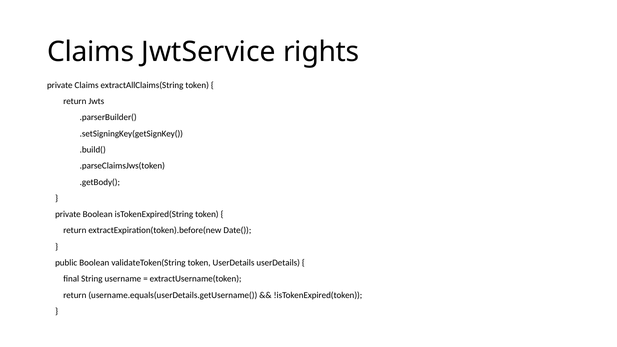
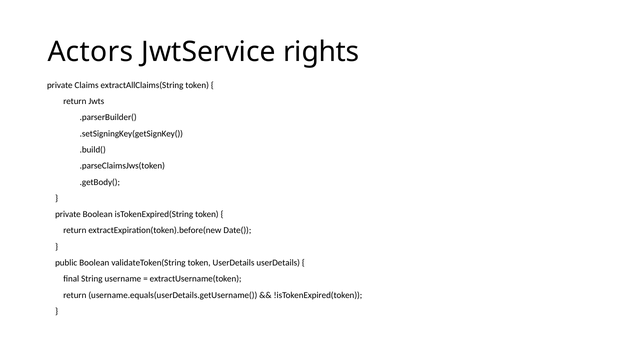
Claims: Claims -> Actors (90, 52)
